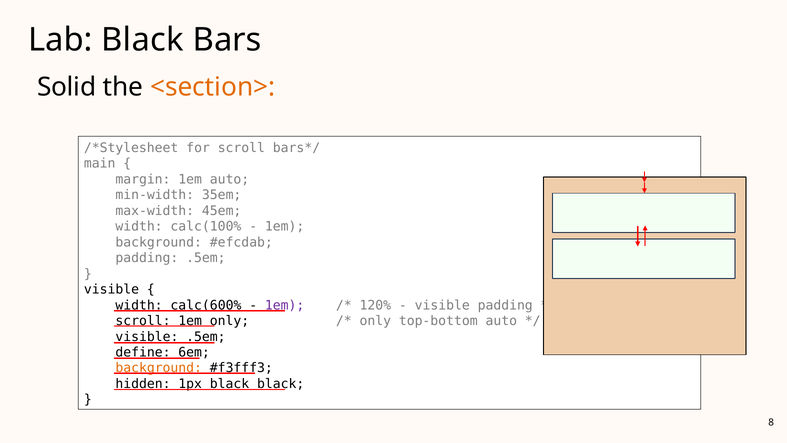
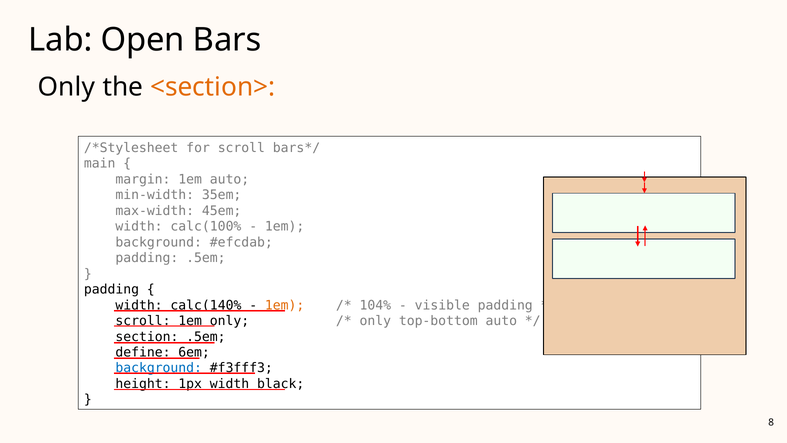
Lab Black: Black -> Open (143, 40)
Solid: Solid -> Only (66, 87)
visible: visible -> padding (111, 289)
calc(600%: calc(600% -> calc(140% (206, 305)
1em colour: purple -> orange (285, 305)
120%: 120% -> 104% (375, 305)
visible: visible -> section (147, 336)
background colour: orange -> blue (159, 368)
hidden: hidden -> height (143, 384)
1px black: black -> width (230, 384)
